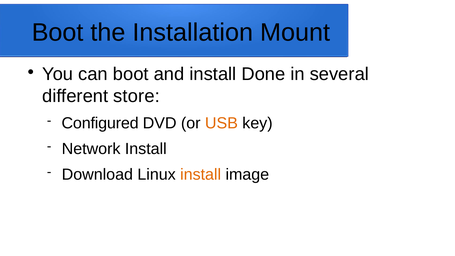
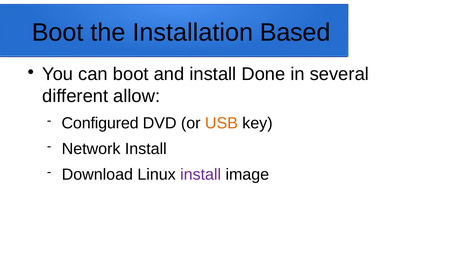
Mount: Mount -> Based (295, 33)
store: store -> allow (137, 96)
install colour: orange -> purple (201, 174)
